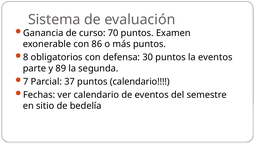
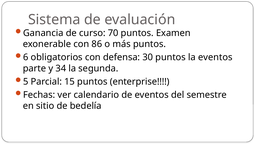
8: 8 -> 6 (26, 57)
89: 89 -> 34 (61, 68)
7: 7 -> 5 (26, 81)
37: 37 -> 15 (70, 81)
puntos calendario: calendario -> enterprise (140, 81)
